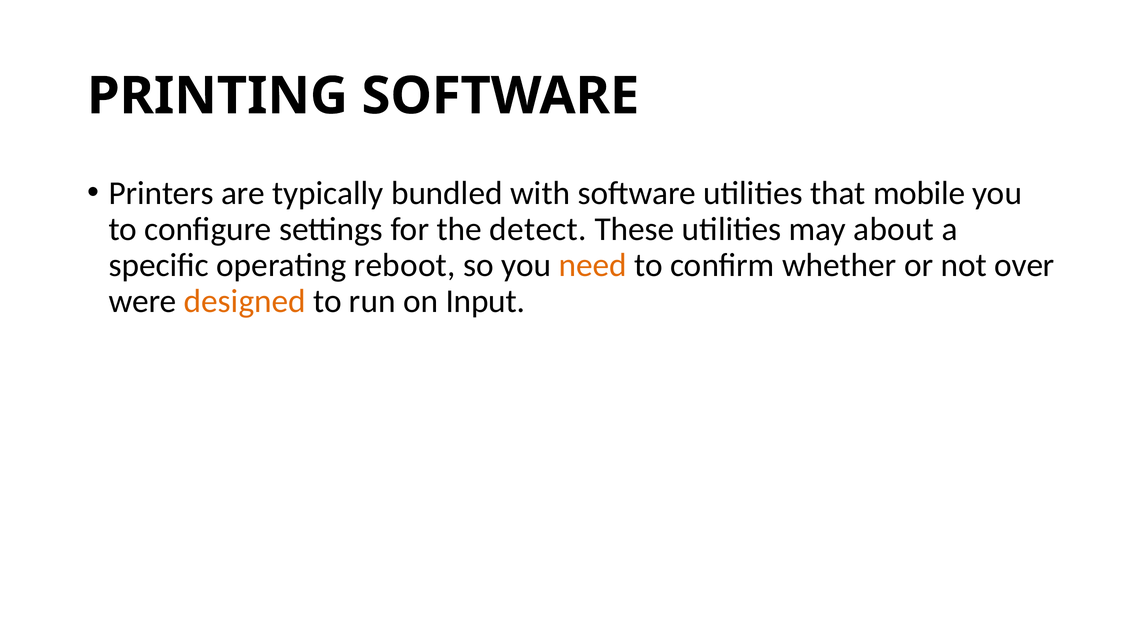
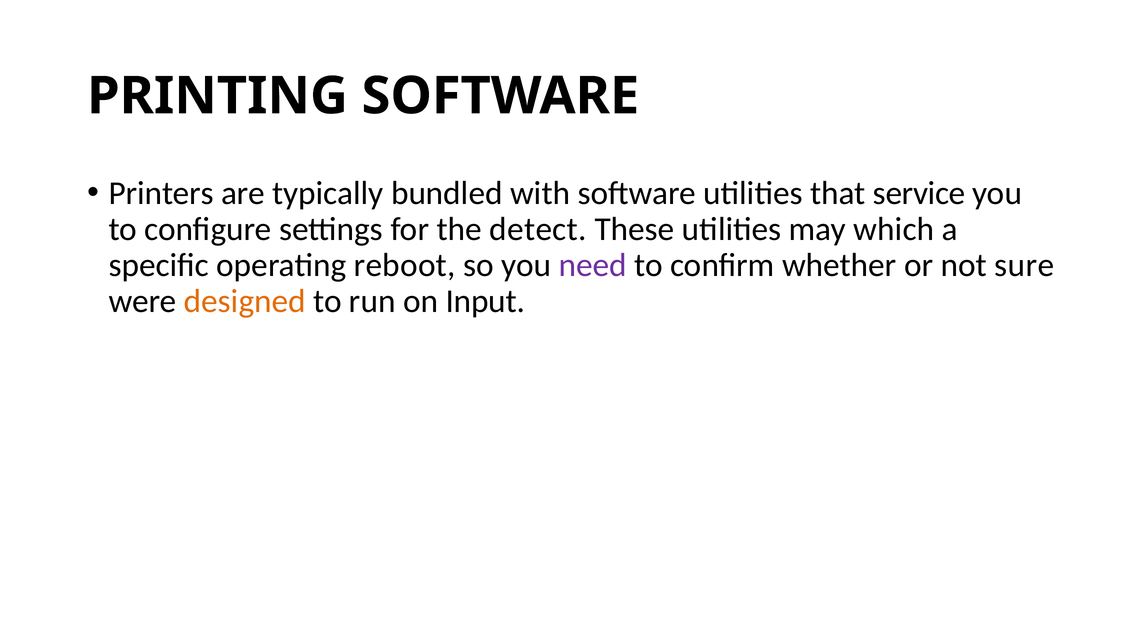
mobile: mobile -> service (919, 193)
about: about -> which (894, 229)
need colour: orange -> purple (593, 265)
over: over -> sure (1024, 265)
